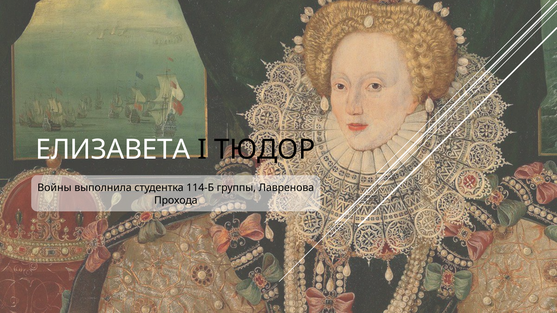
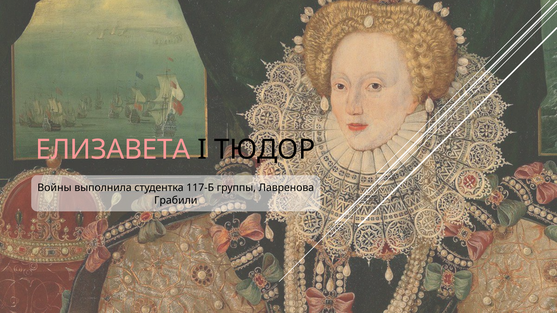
ЕЛИЗАВЕТА colour: white -> pink (113, 150)
114-Б: 114-Б -> 117-Б (200, 188)
Прохода: Прохода -> Грабили (176, 200)
